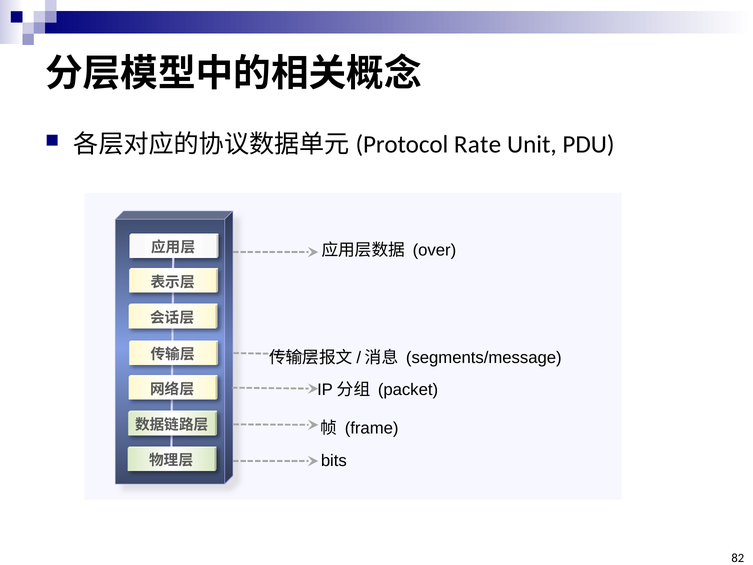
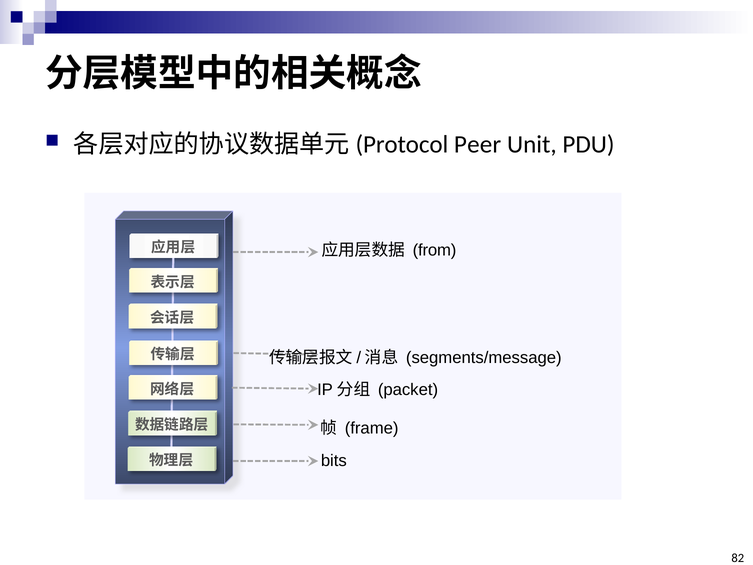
Rate: Rate -> Peer (478, 145)
over: over -> from (435, 250)
